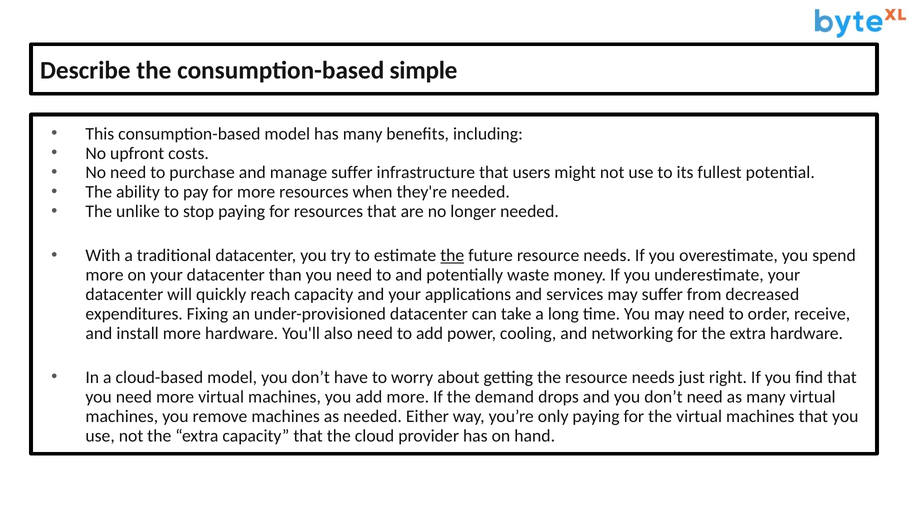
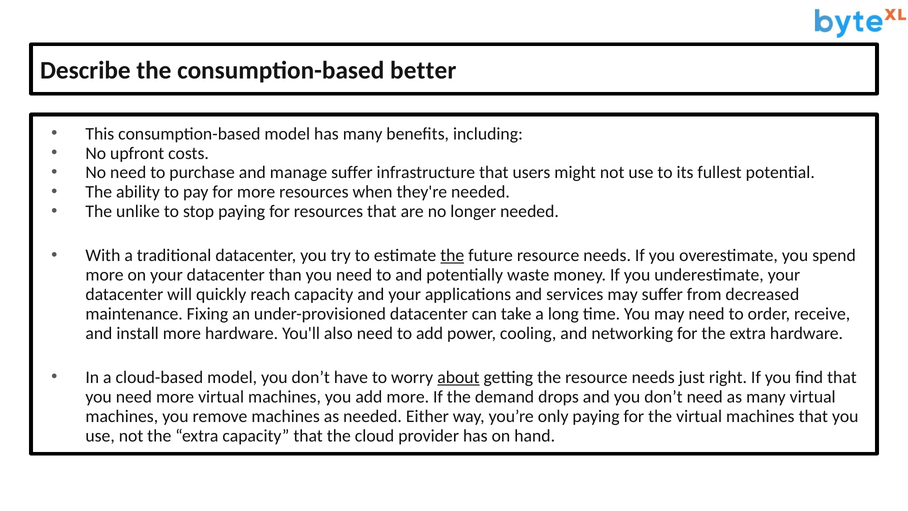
simple: simple -> better (423, 70)
expenditures: expenditures -> maintenance (134, 314)
about underline: none -> present (458, 377)
